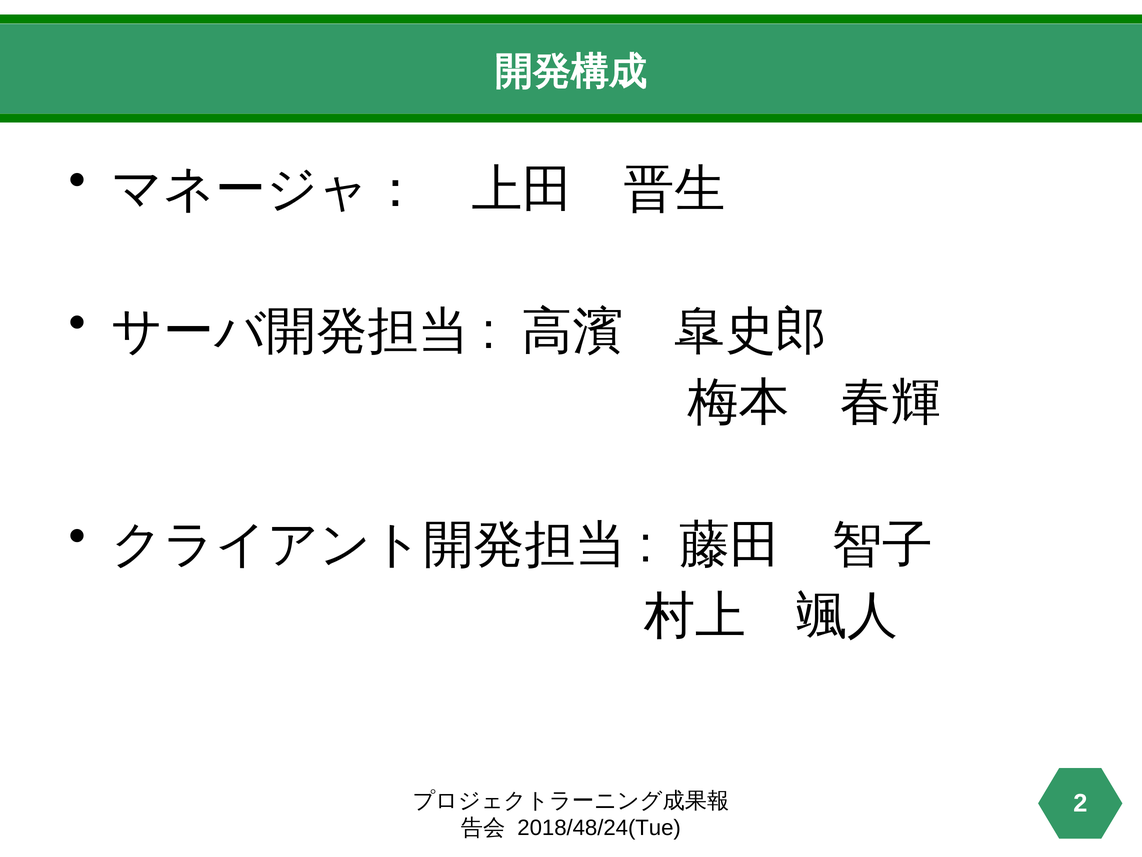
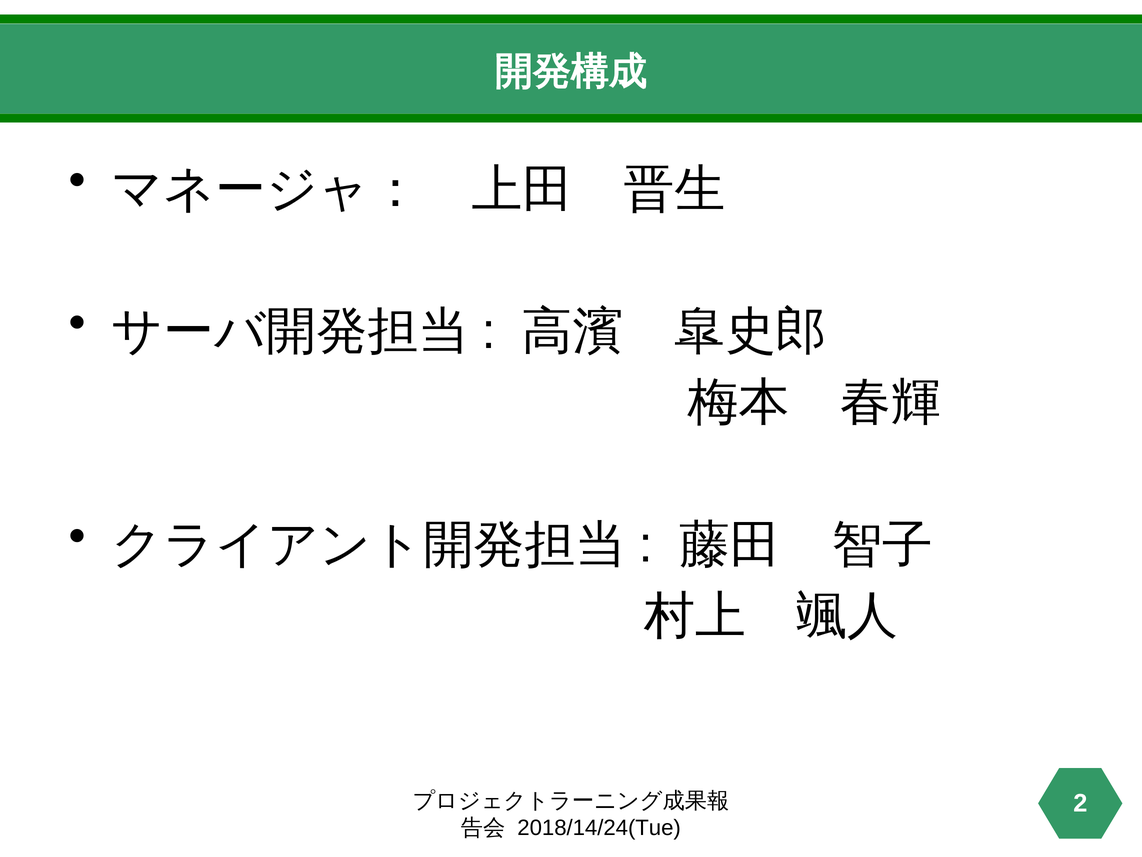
2018/48/24(Tue: 2018/48/24(Tue -> 2018/14/24(Tue (599, 827)
